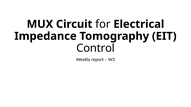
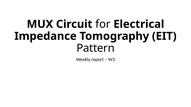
Control: Control -> Pattern (96, 48)
